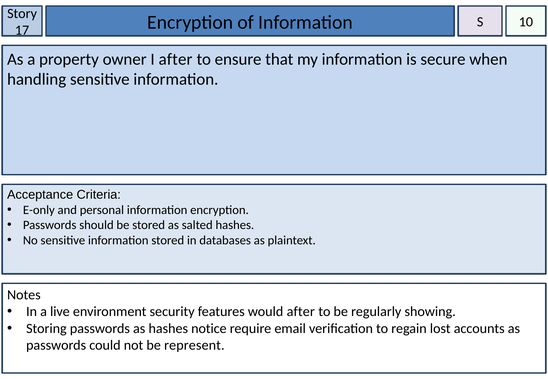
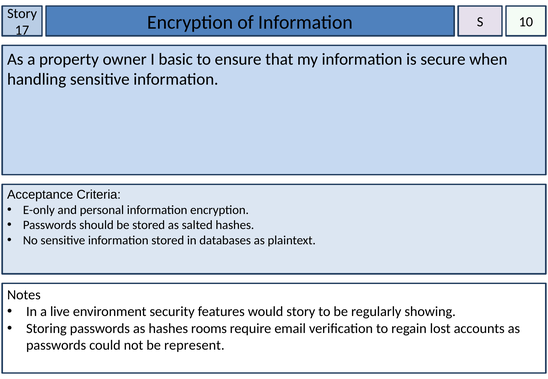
I after: after -> basic (176, 59)
would after: after -> story (301, 312)
notice: notice -> rooms (209, 329)
